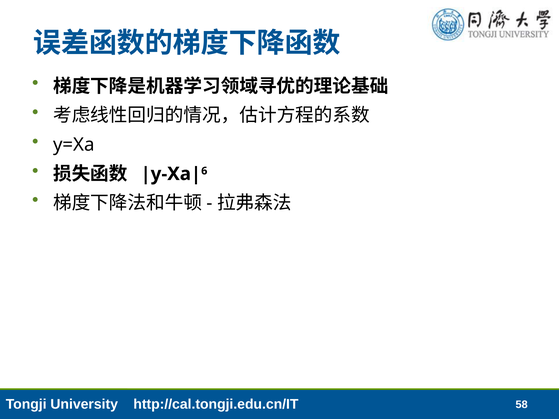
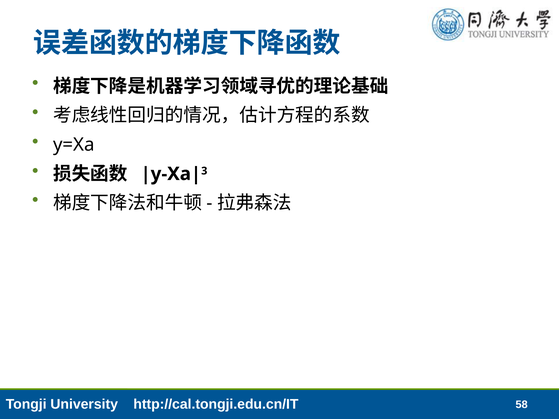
6: 6 -> 3 (204, 171)
